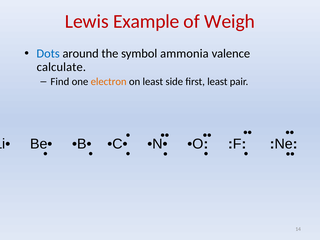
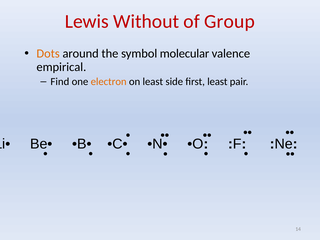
Example: Example -> Without (146, 21)
Weigh: Weigh -> Group (229, 21)
Dots colour: blue -> orange (48, 54)
ammonia: ammonia -> molecular (185, 54)
calculate: calculate -> empirical (61, 67)
